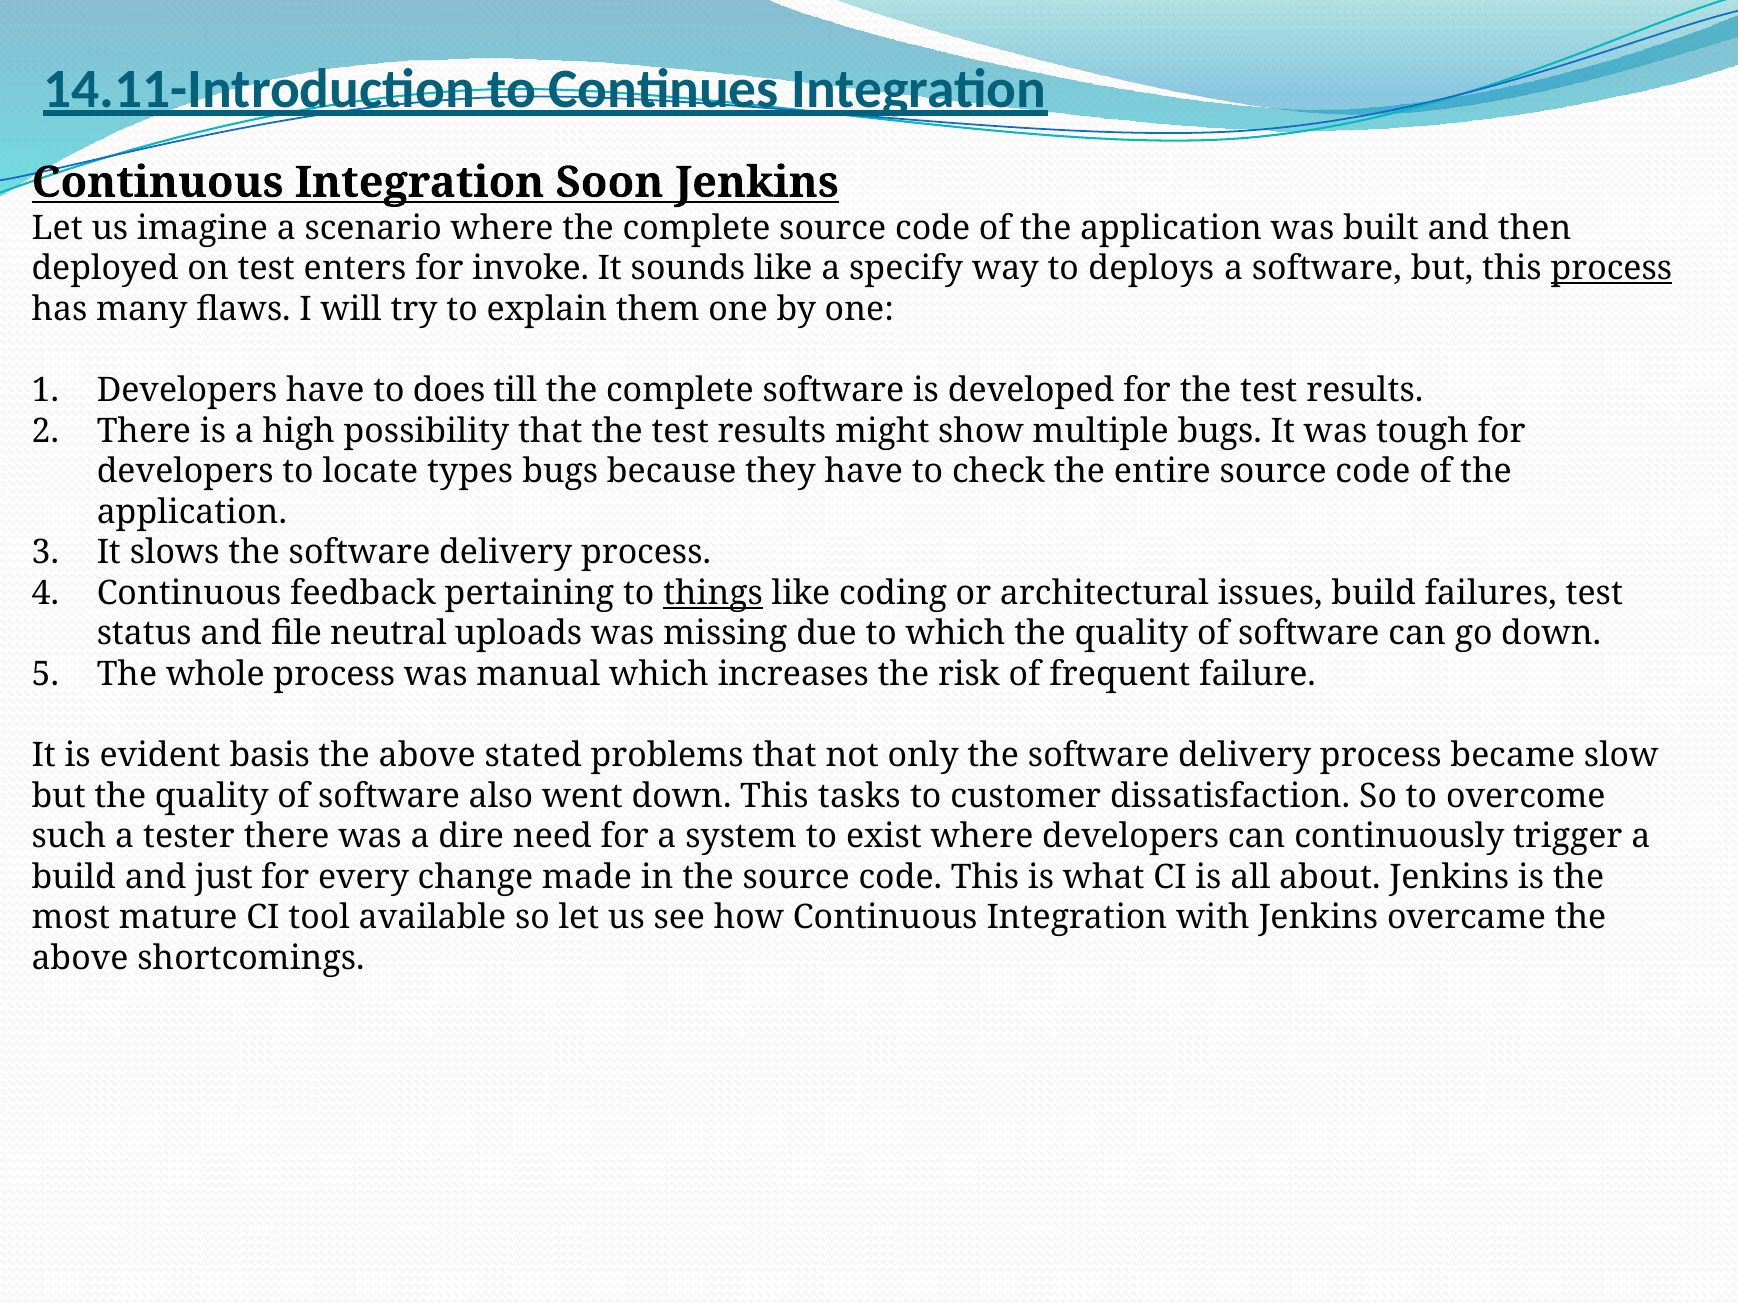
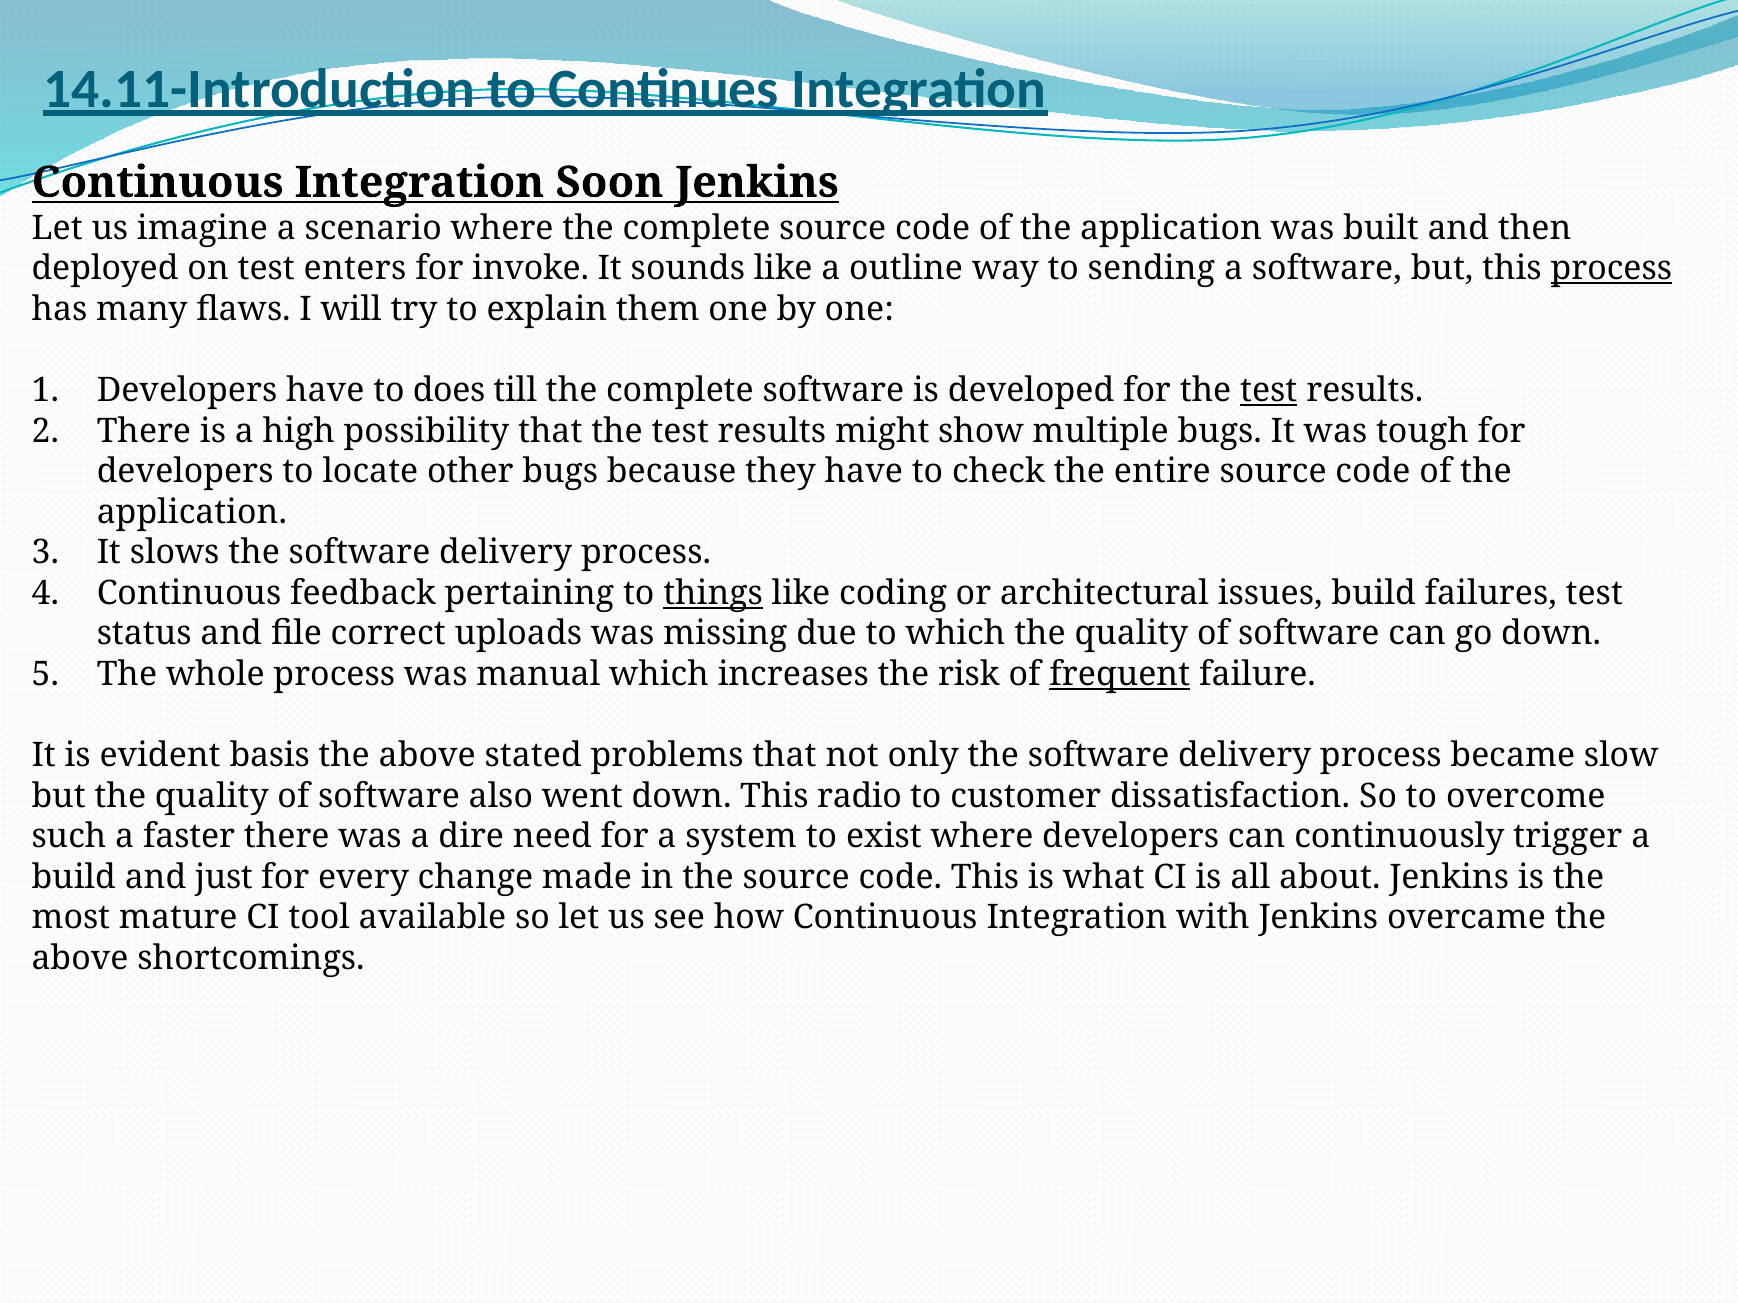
specify: specify -> outline (906, 269)
deploys: deploys -> sending (1151, 269)
test underline: none -> present (1269, 391)
types: types -> other (470, 472)
neutral: neutral -> correct (388, 634)
frequent underline: none -> present (1120, 675)
tasks: tasks -> radio (860, 796)
tester: tester -> faster (189, 837)
